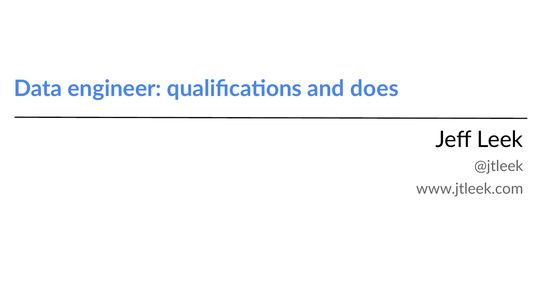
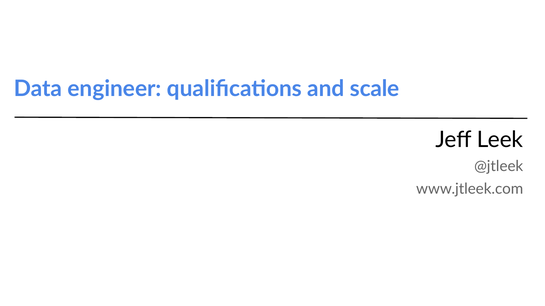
does: does -> scale (375, 89)
